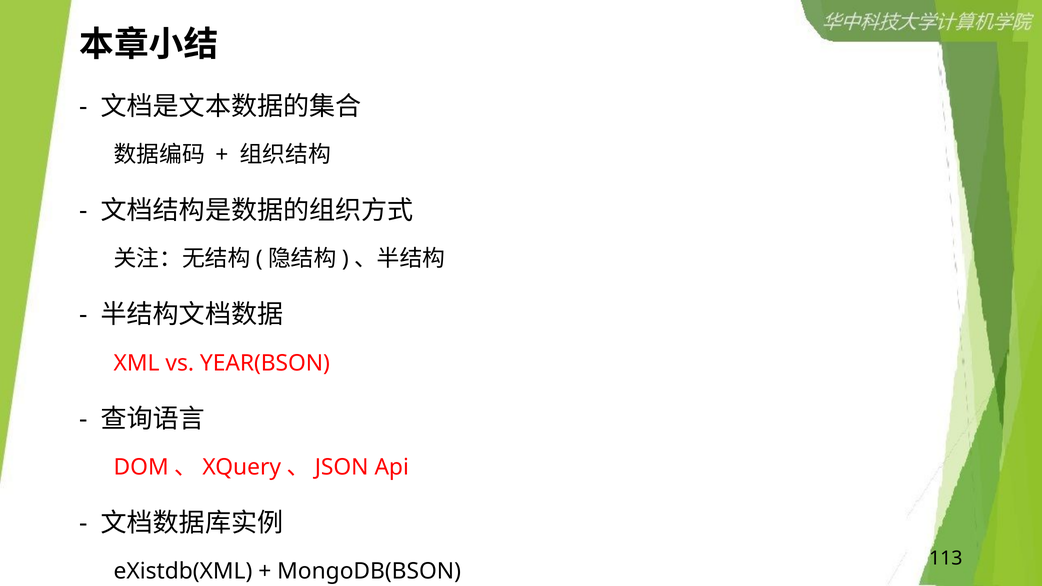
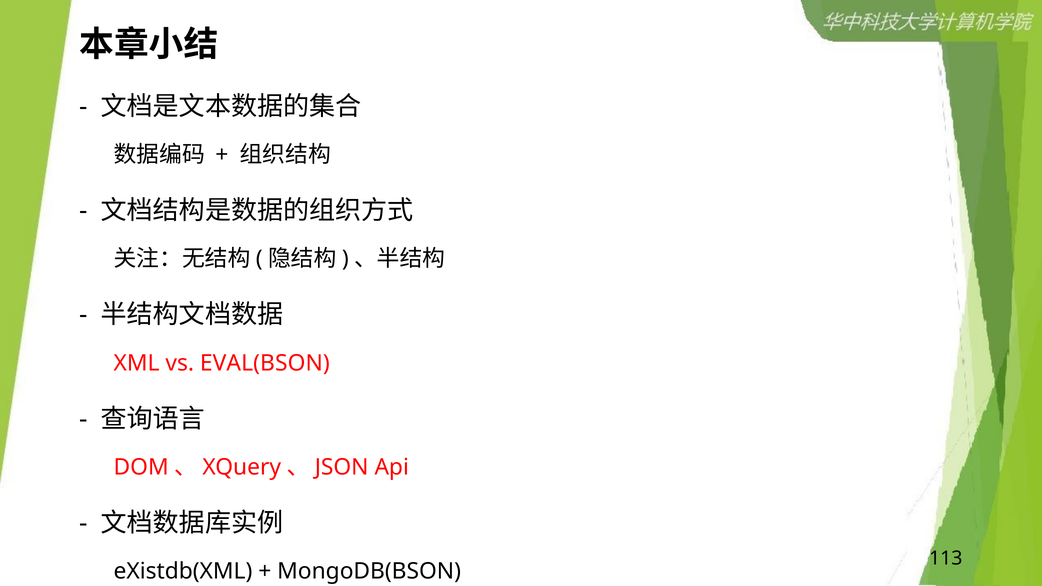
YEAR(BSON: YEAR(BSON -> EVAL(BSON (265, 363)
